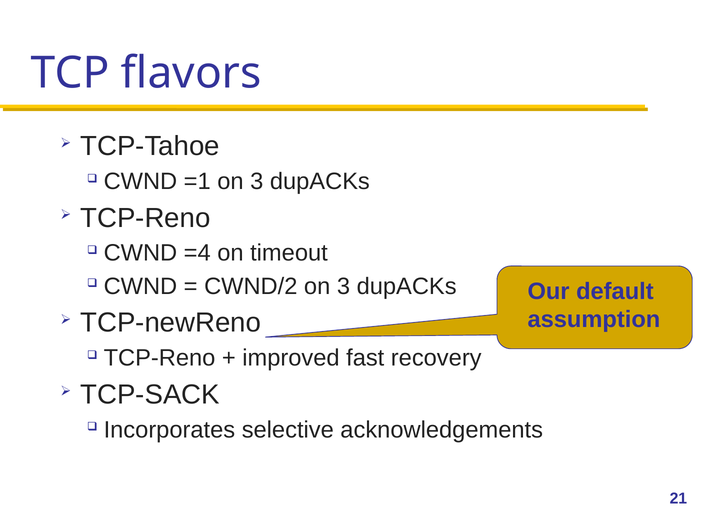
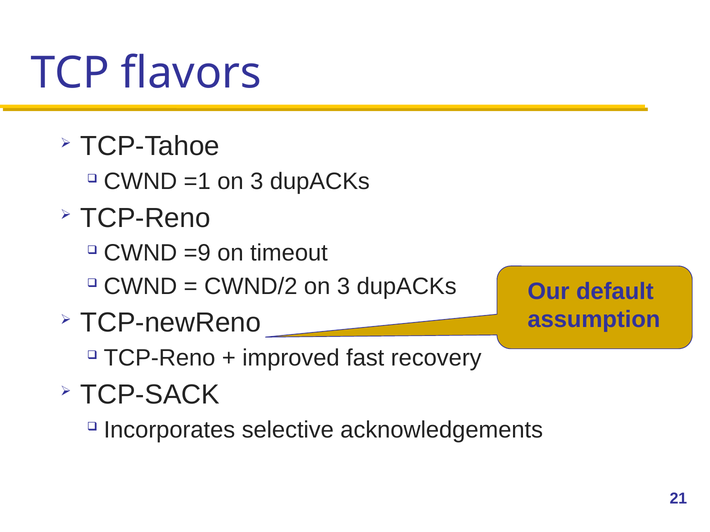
=4: =4 -> =9 (197, 253)
